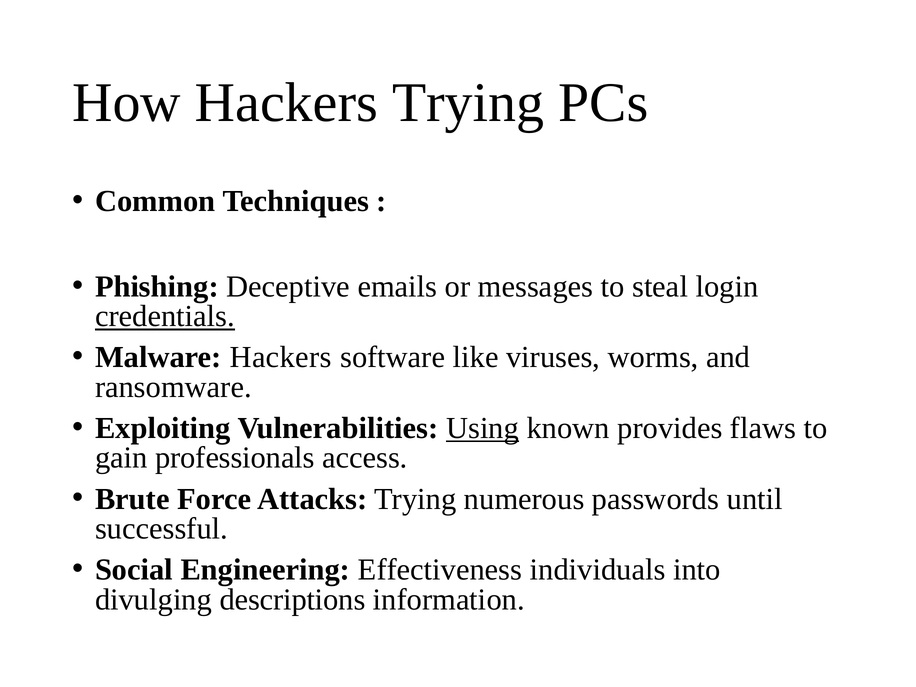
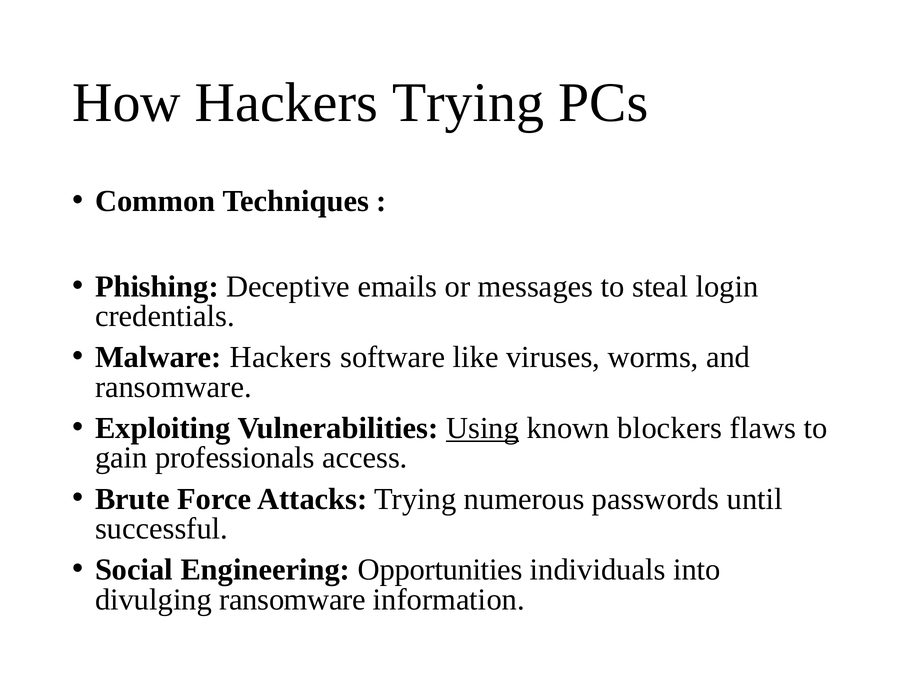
credentials underline: present -> none (165, 316)
provides: provides -> blockers (670, 428)
Effectiveness: Effectiveness -> Opportunities (440, 570)
divulging descriptions: descriptions -> ransomware (293, 599)
